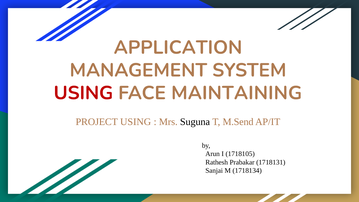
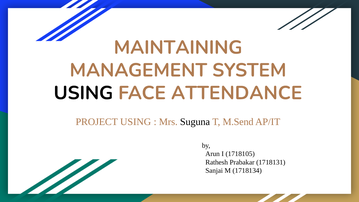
APPLICATION: APPLICATION -> MAINTAINING (178, 47)
USING colour: red -> black (83, 93)
MAINTAINING: MAINTAINING -> ATTENDANCE (237, 93)
